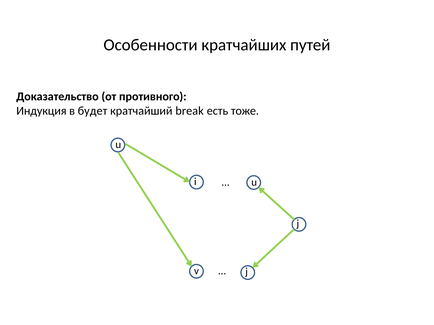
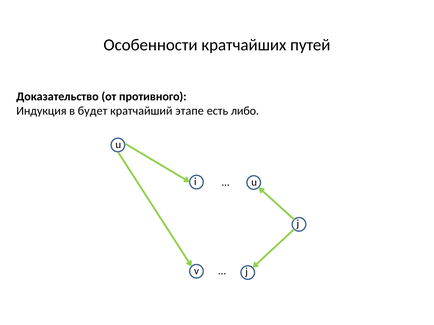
break: break -> этапе (190, 111)
тоже: тоже -> либо (245, 111)
